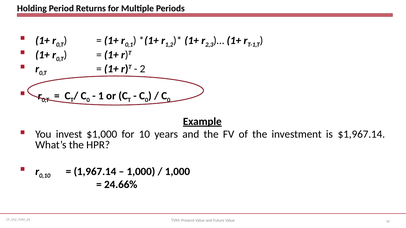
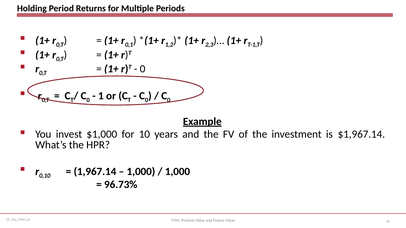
2: 2 -> 0 (143, 69)
24.66%: 24.66% -> 96.73% (121, 185)
